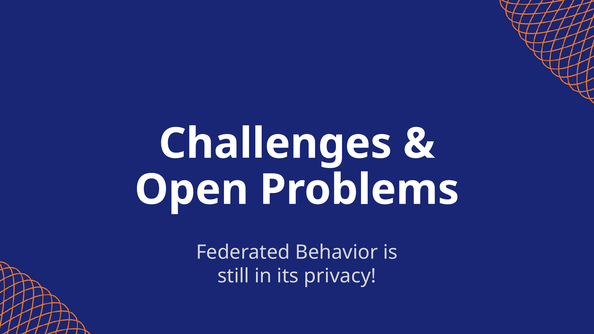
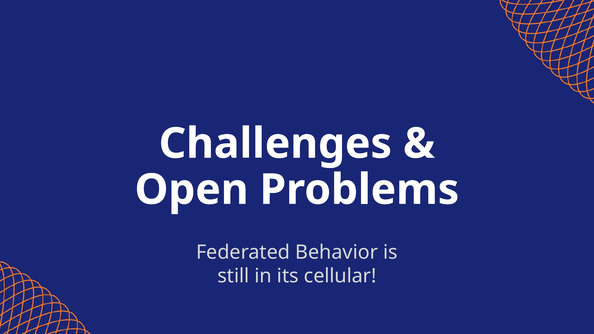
privacy: privacy -> cellular (340, 276)
